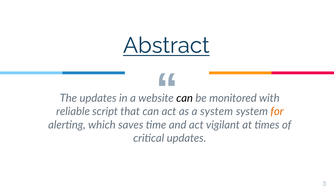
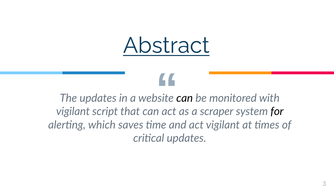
reliable: reliable -> vigilant (73, 111)
a system: system -> scraper (217, 111)
for colour: orange -> black (277, 111)
